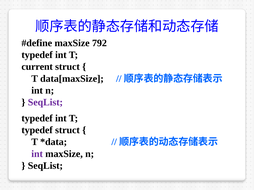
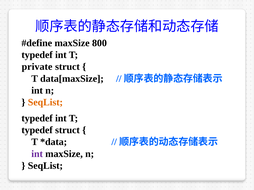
792: 792 -> 800 (99, 43)
current: current -> private (37, 67)
SeqList colour: purple -> orange (45, 102)
